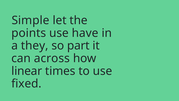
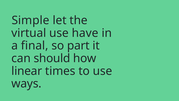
points: points -> virtual (29, 33)
they: they -> final (35, 46)
across: across -> should (52, 58)
fixed: fixed -> ways (26, 83)
